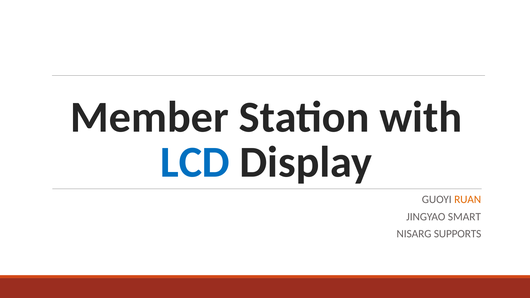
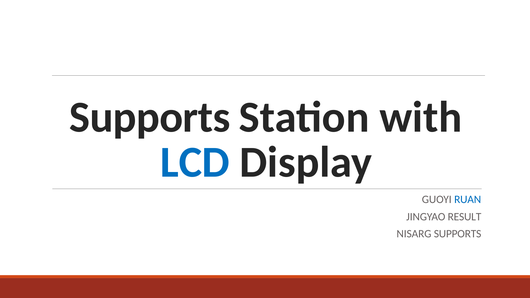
Member: Member -> Supports (150, 117)
RUAN colour: orange -> blue (468, 200)
SMART: SMART -> RESULT (465, 217)
